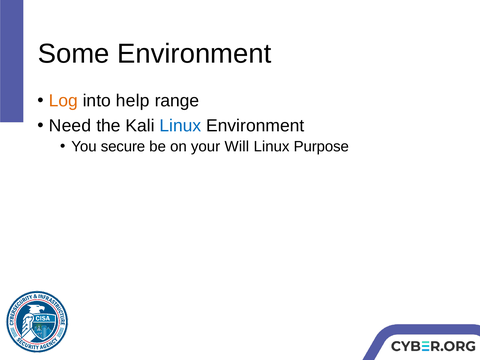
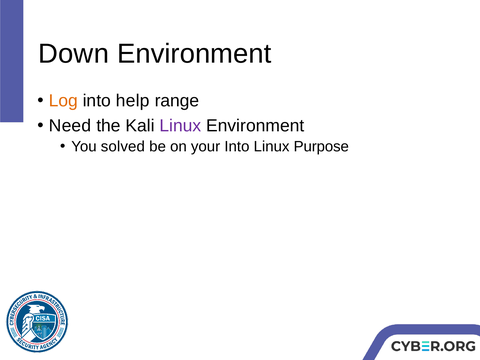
Some: Some -> Down (74, 54)
Linux colour: blue -> purple (180, 126)
secure: secure -> solved (123, 146)
your Will: Will -> Into (237, 146)
